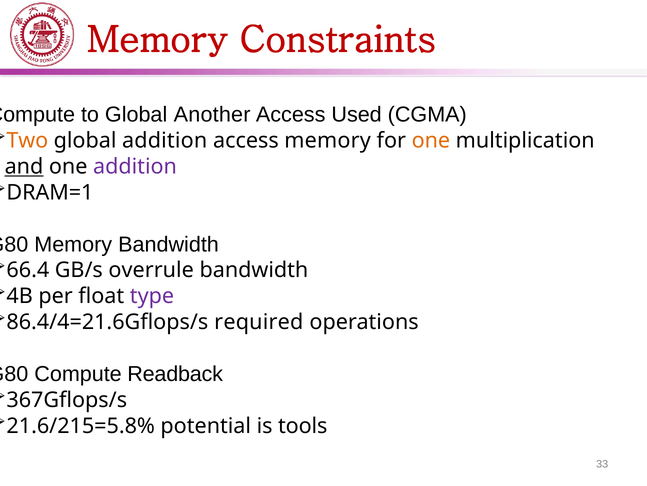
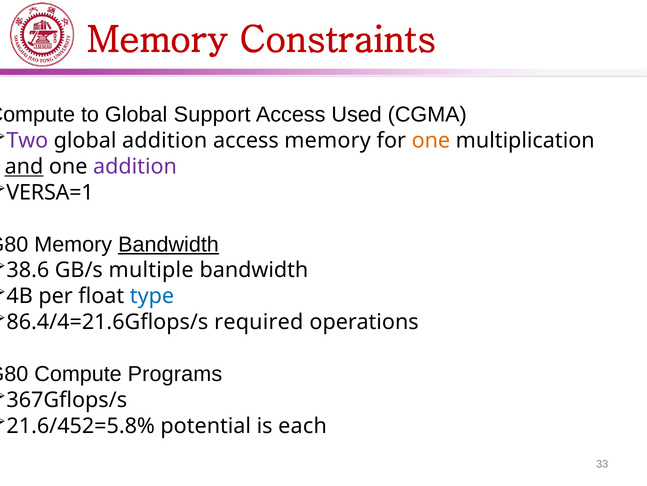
Another: Another -> Support (212, 115)
Two colour: orange -> purple (27, 141)
DRAM=1: DRAM=1 -> VERSA=1 (50, 192)
Bandwidth underline: none -> present (168, 244)
66.4: 66.4 -> 38.6 (28, 270)
overrule: overrule -> multiple (151, 270)
type colour: purple -> blue (152, 296)
Readback: Readback -> Programs (175, 373)
21.6/215=5.8%: 21.6/215=5.8% -> 21.6/452=5.8% (81, 425)
tools: tools -> each (303, 425)
